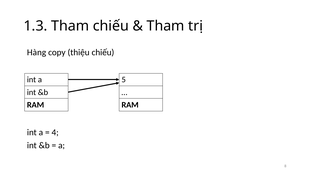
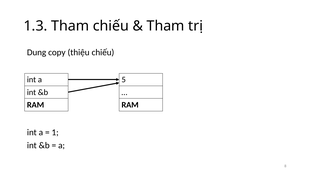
Hàng: Hàng -> Dung (37, 52)
4: 4 -> 1 (55, 133)
